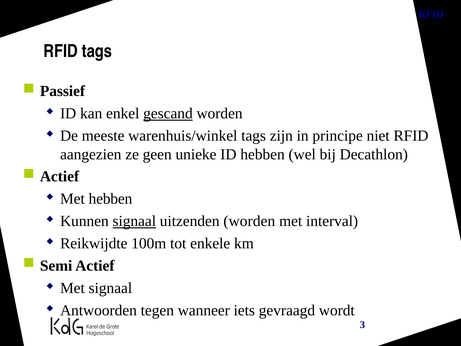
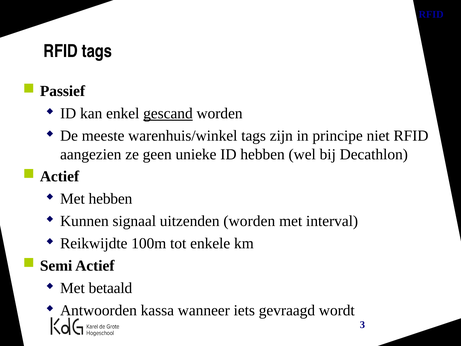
signaal underline: present -> none (134, 221)
Met signaal: signaal -> betaald (110, 288)
tegen: tegen -> kassa (157, 310)
